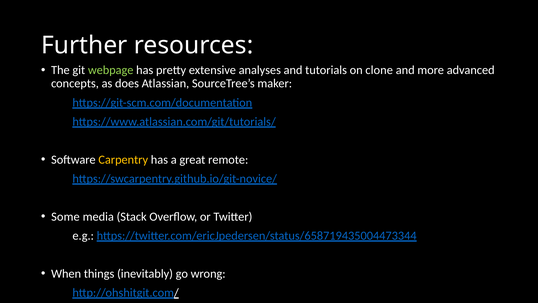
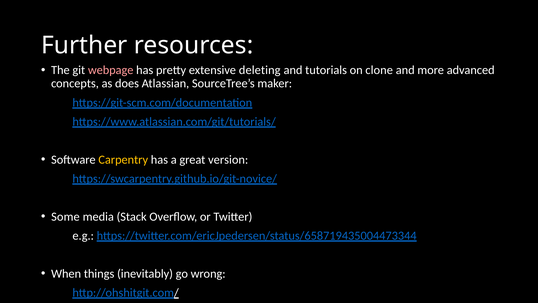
webpage colour: light green -> pink (111, 70)
analyses: analyses -> deleting (260, 70)
remote: remote -> version (228, 159)
